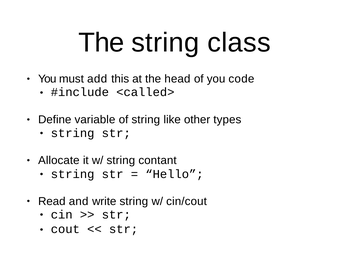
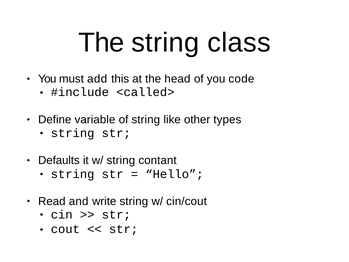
Allocate: Allocate -> Defaults (59, 160)
